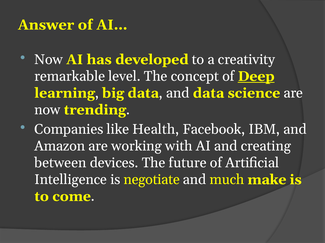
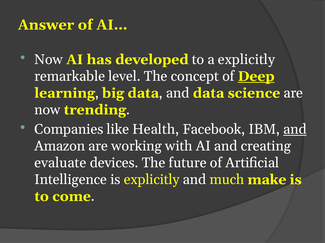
a creativity: creativity -> explicitly (246, 60)
and underline: none -> present (295, 130)
between: between -> evaluate (60, 163)
is negotiate: negotiate -> explicitly (152, 180)
